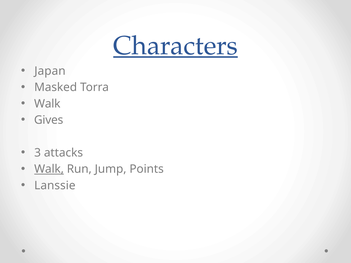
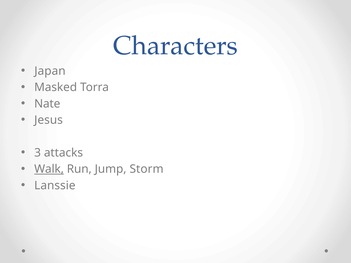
Characters underline: present -> none (175, 46)
Walk: Walk -> Nate (47, 104)
Gives: Gives -> Jesus (49, 120)
Points: Points -> Storm (147, 169)
